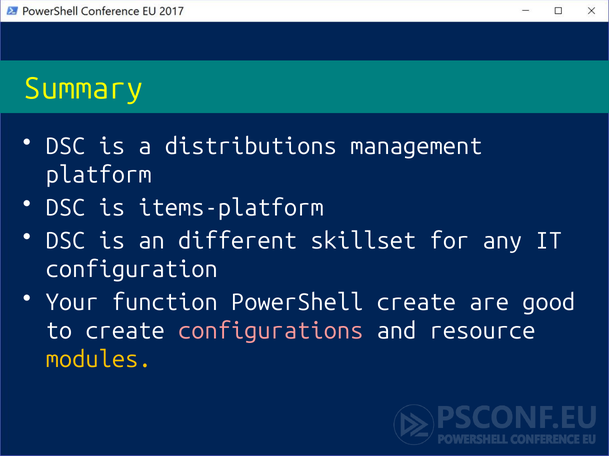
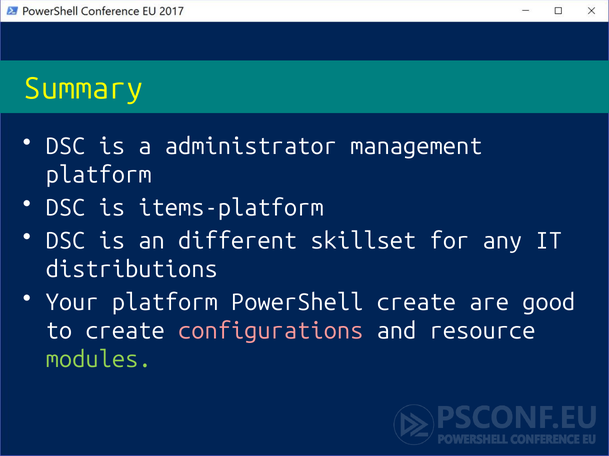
distributions: distributions -> administrator (251, 147)
configuration: configuration -> distributions (132, 270)
Your function: function -> platform (165, 303)
modules colour: yellow -> light green (99, 360)
